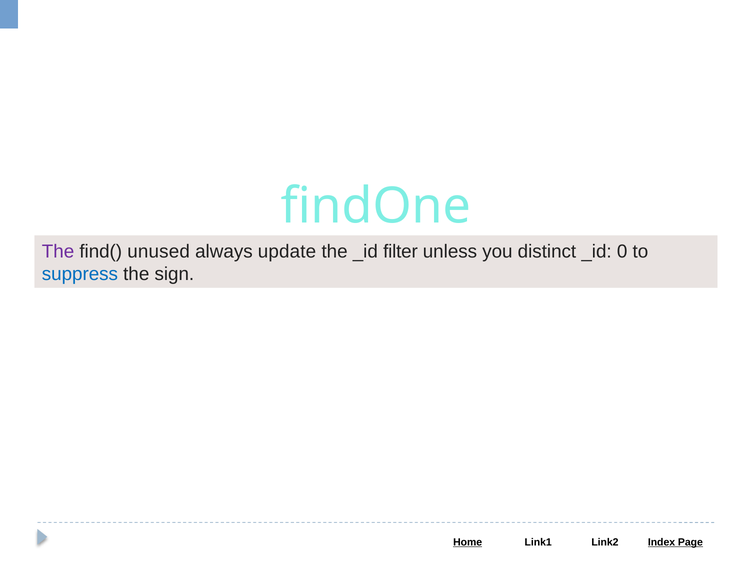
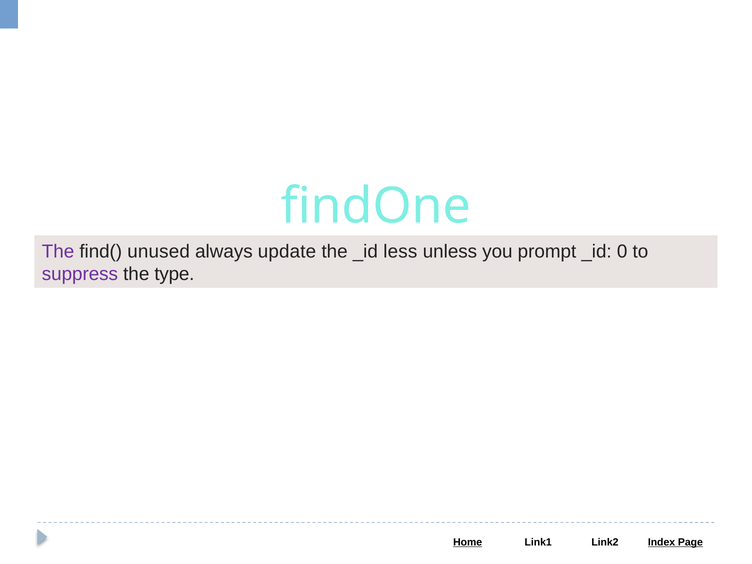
filter: filter -> less (400, 252)
distinct: distinct -> prompt (547, 252)
suppress colour: blue -> purple (80, 274)
sign: sign -> type (174, 274)
